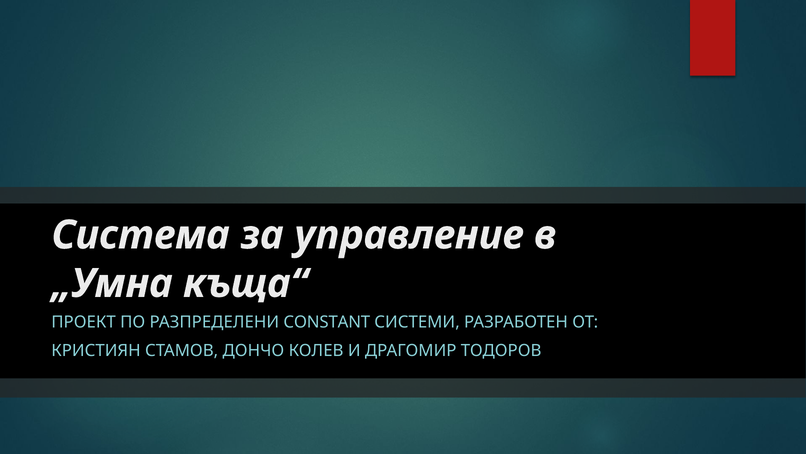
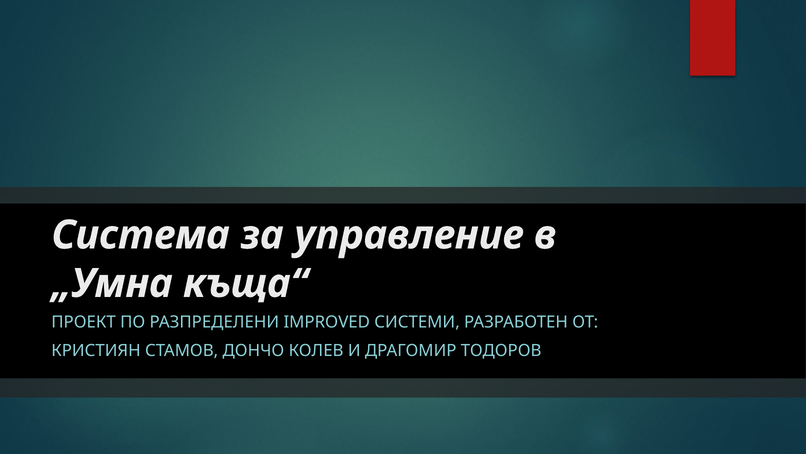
CONSTANT: CONSTANT -> IMPROVED (327, 322)
